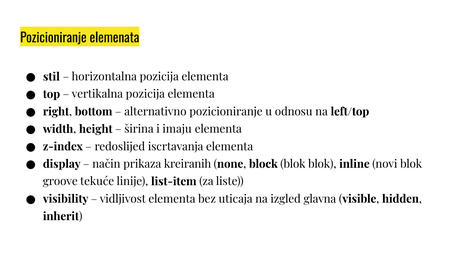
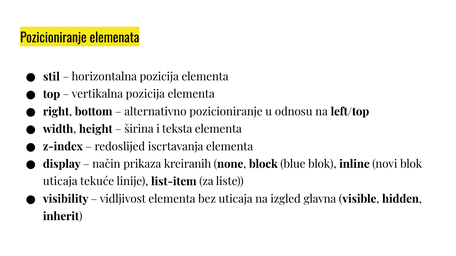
imaju: imaju -> teksta (177, 129)
block blok: blok -> blue (293, 164)
groove: groove -> uticaja (60, 182)
